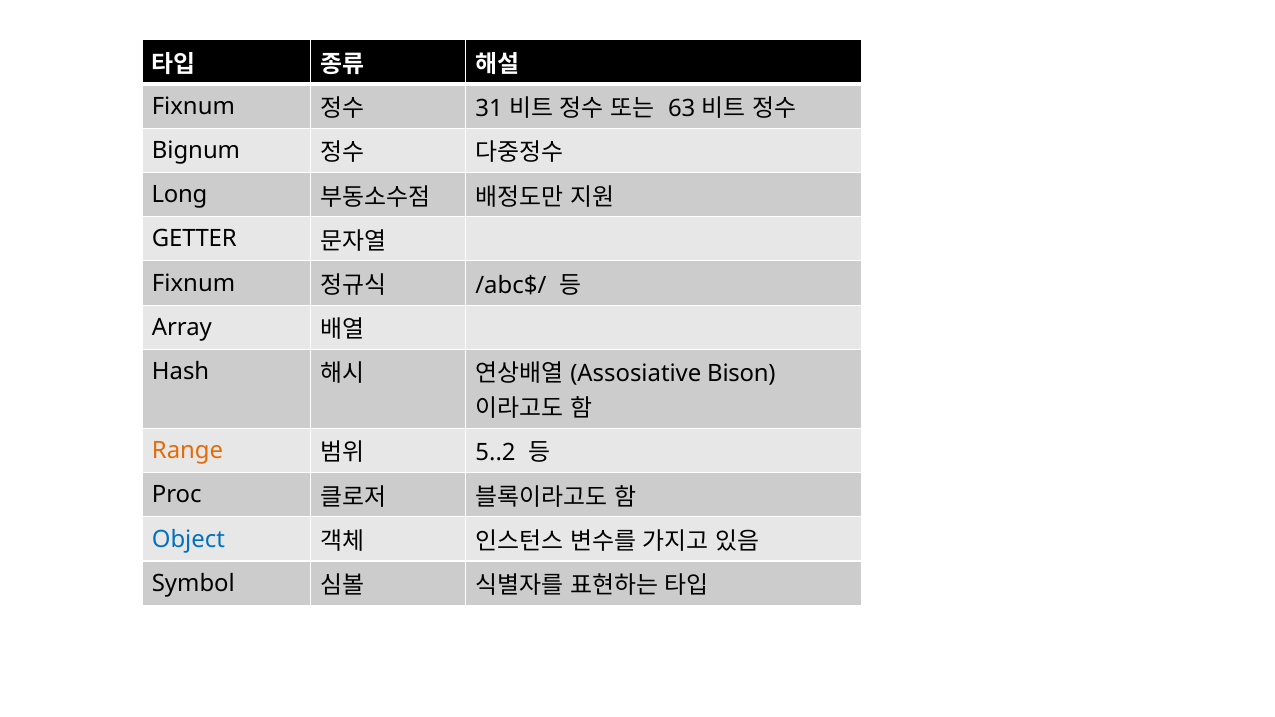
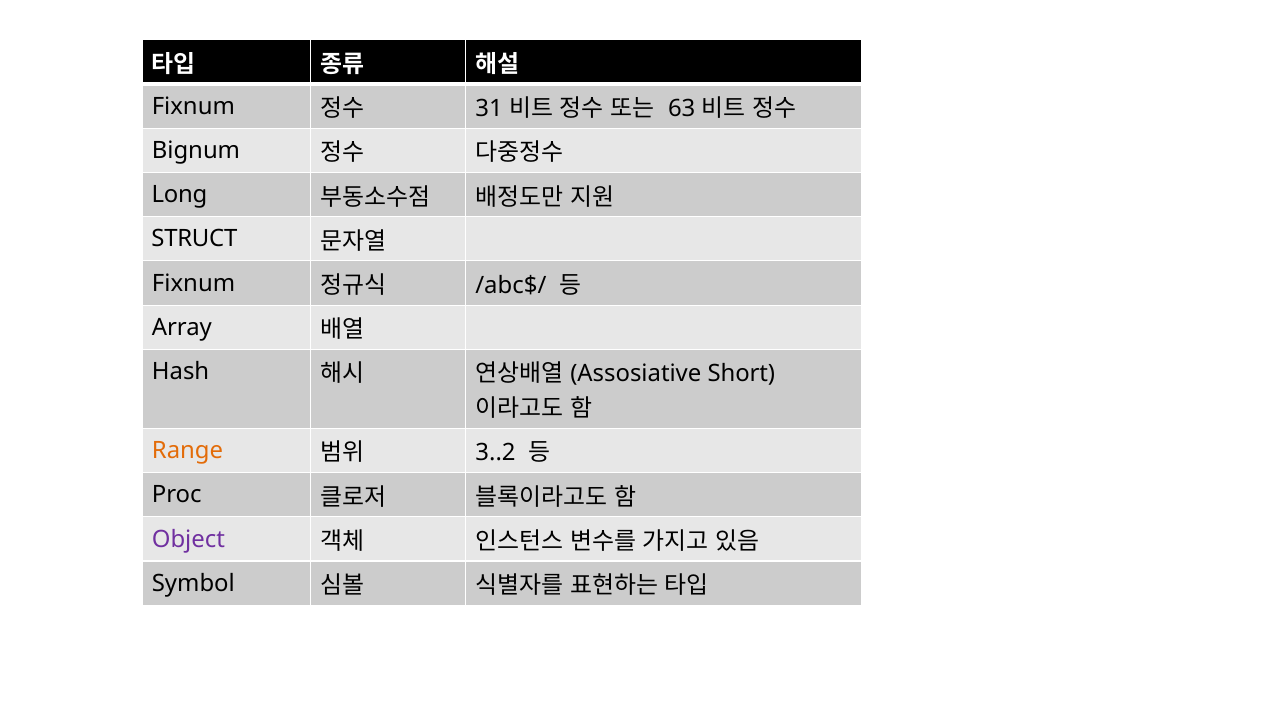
GETTER: GETTER -> STRUCT (194, 239)
Bison: Bison -> Short (741, 374)
5..2: 5..2 -> 3..2 (496, 453)
Object colour: blue -> purple (188, 539)
